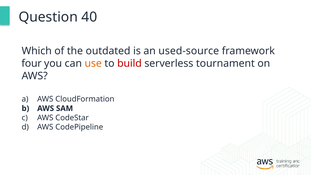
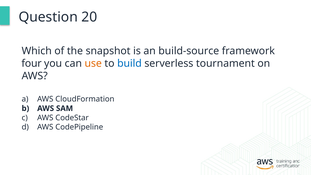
40: 40 -> 20 (89, 17)
outdated: outdated -> snapshot (108, 51)
used-source: used-source -> build-source (189, 51)
build colour: red -> blue (129, 63)
